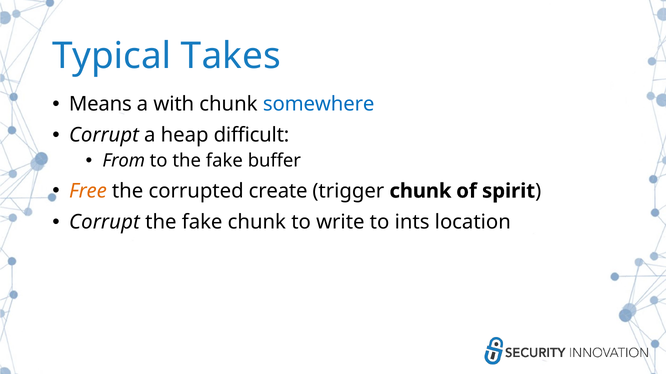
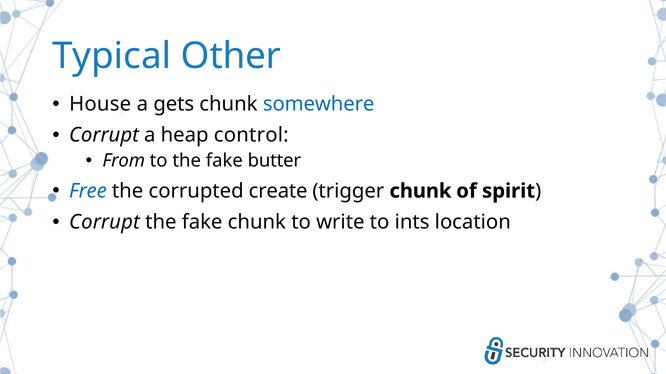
Takes: Takes -> Other (231, 56)
Means: Means -> House (100, 104)
with: with -> gets (174, 104)
difficult: difficult -> control (251, 135)
buffer: buffer -> butter (274, 161)
Free colour: orange -> blue (88, 191)
